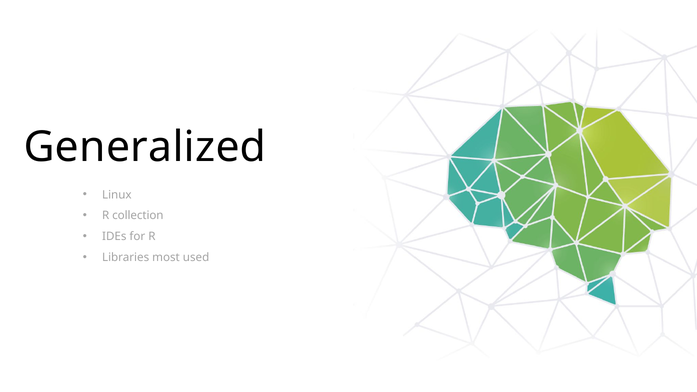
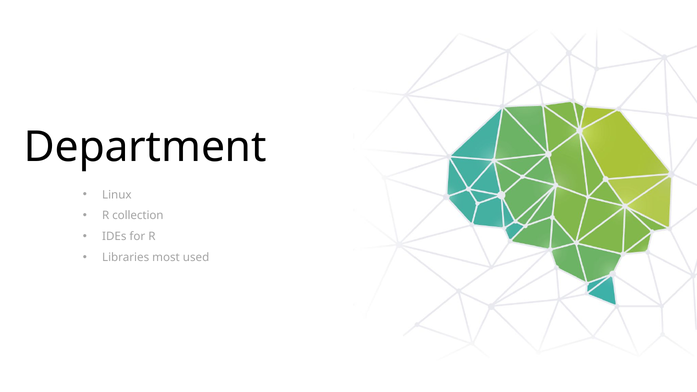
Generalized: Generalized -> Department (145, 147)
